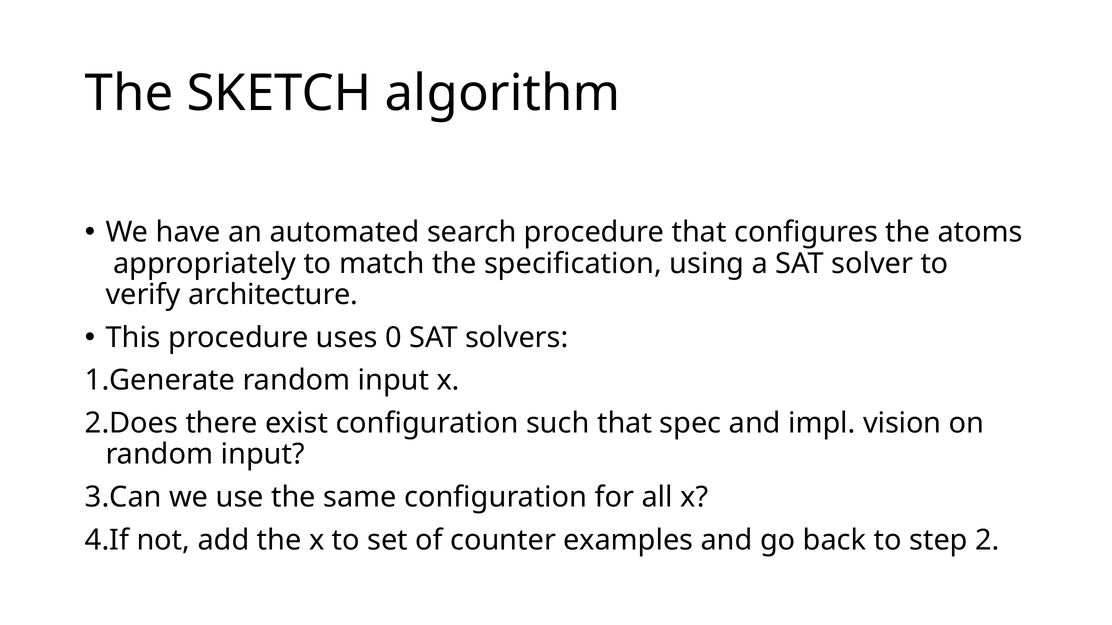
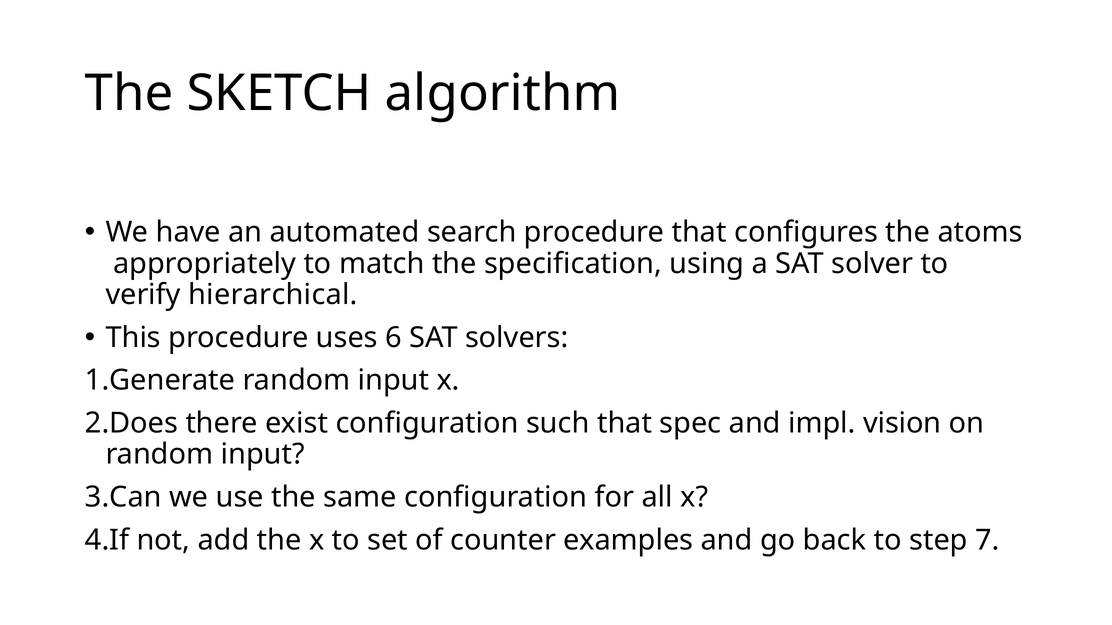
architecture: architecture -> hierarchical (273, 295)
0: 0 -> 6 (394, 338)
2: 2 -> 7 (987, 540)
